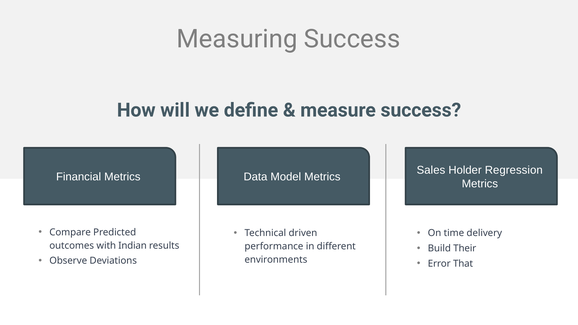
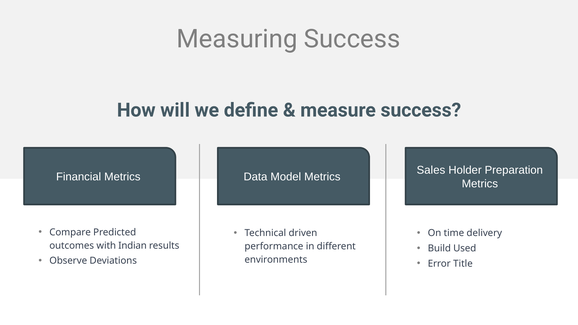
Regression: Regression -> Preparation (514, 170)
Their: Their -> Used (465, 248)
That: That -> Title (463, 264)
